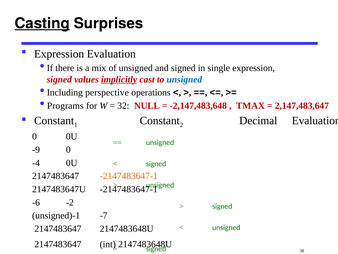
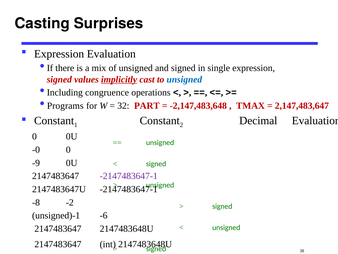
Casting underline: present -> none (42, 23)
perspective: perspective -> congruence (107, 92)
NULL: NULL -> PART (147, 106)
-9: -9 -> -0 (36, 149)
-4: -4 -> -9 (36, 163)
-2147483647-1 colour: orange -> purple (129, 176)
-6: -6 -> -8 (36, 202)
-7: -7 -> -6 (104, 215)
